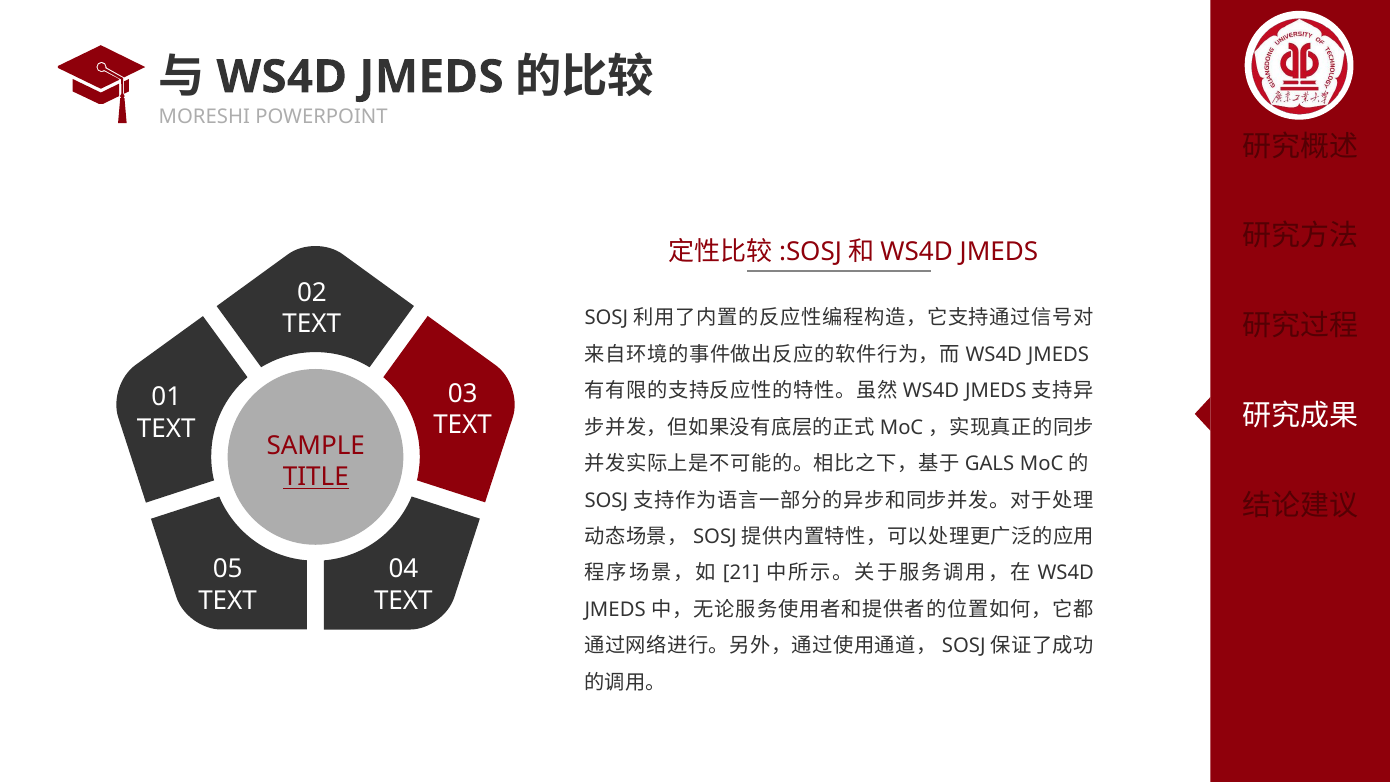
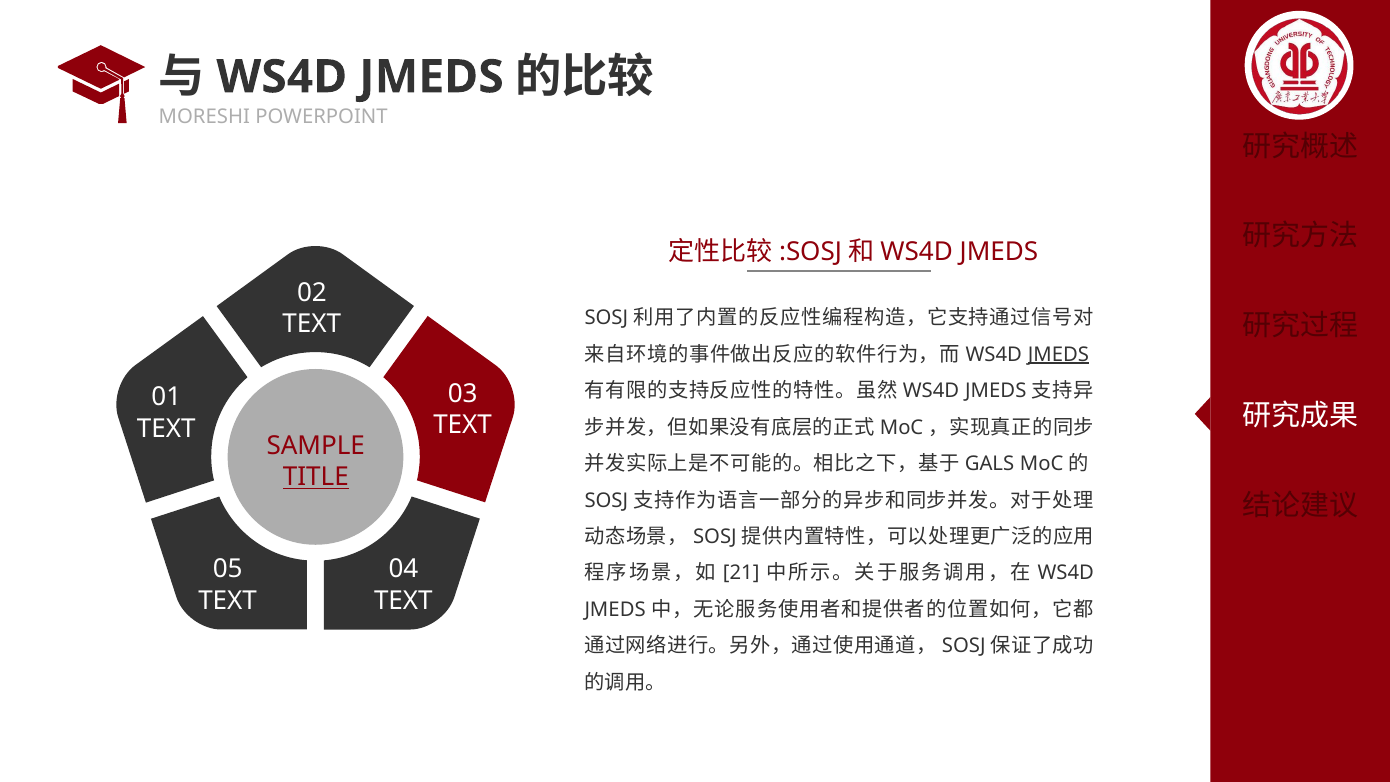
JMEDS underline: none -> present (1058, 354)
